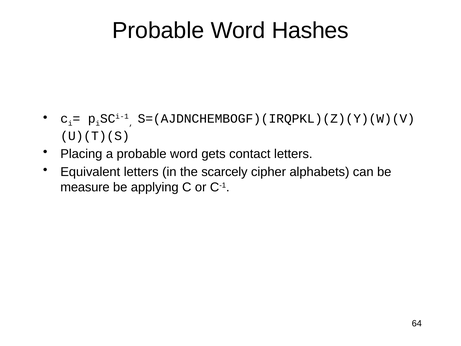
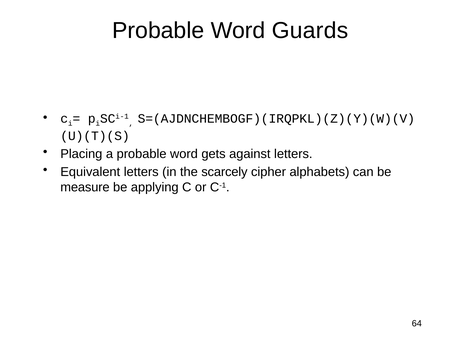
Hashes: Hashes -> Guards (310, 30)
contact: contact -> against (250, 154)
